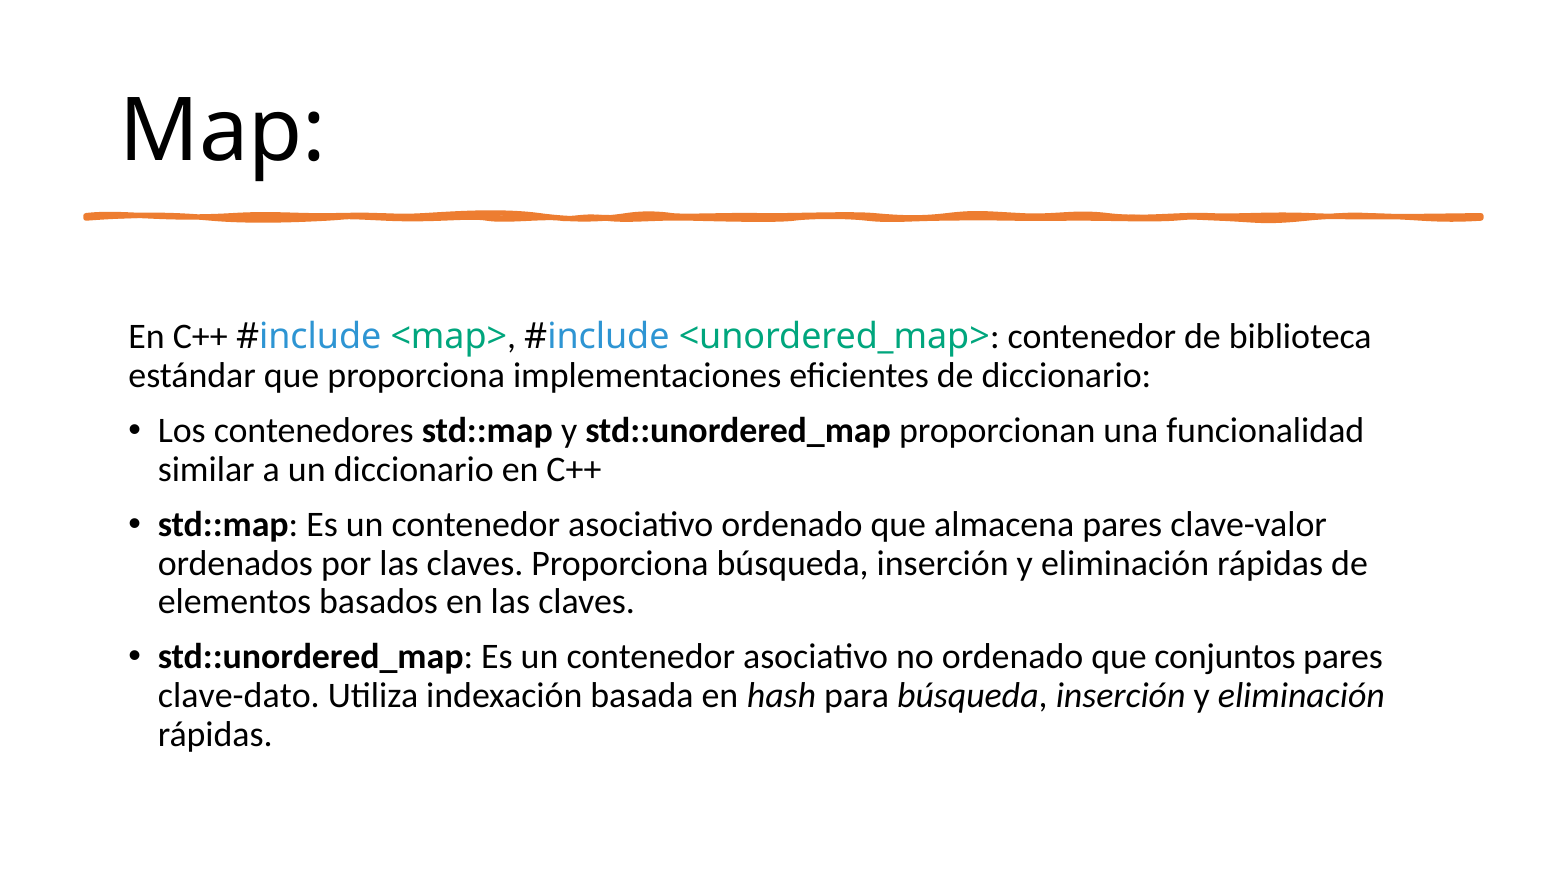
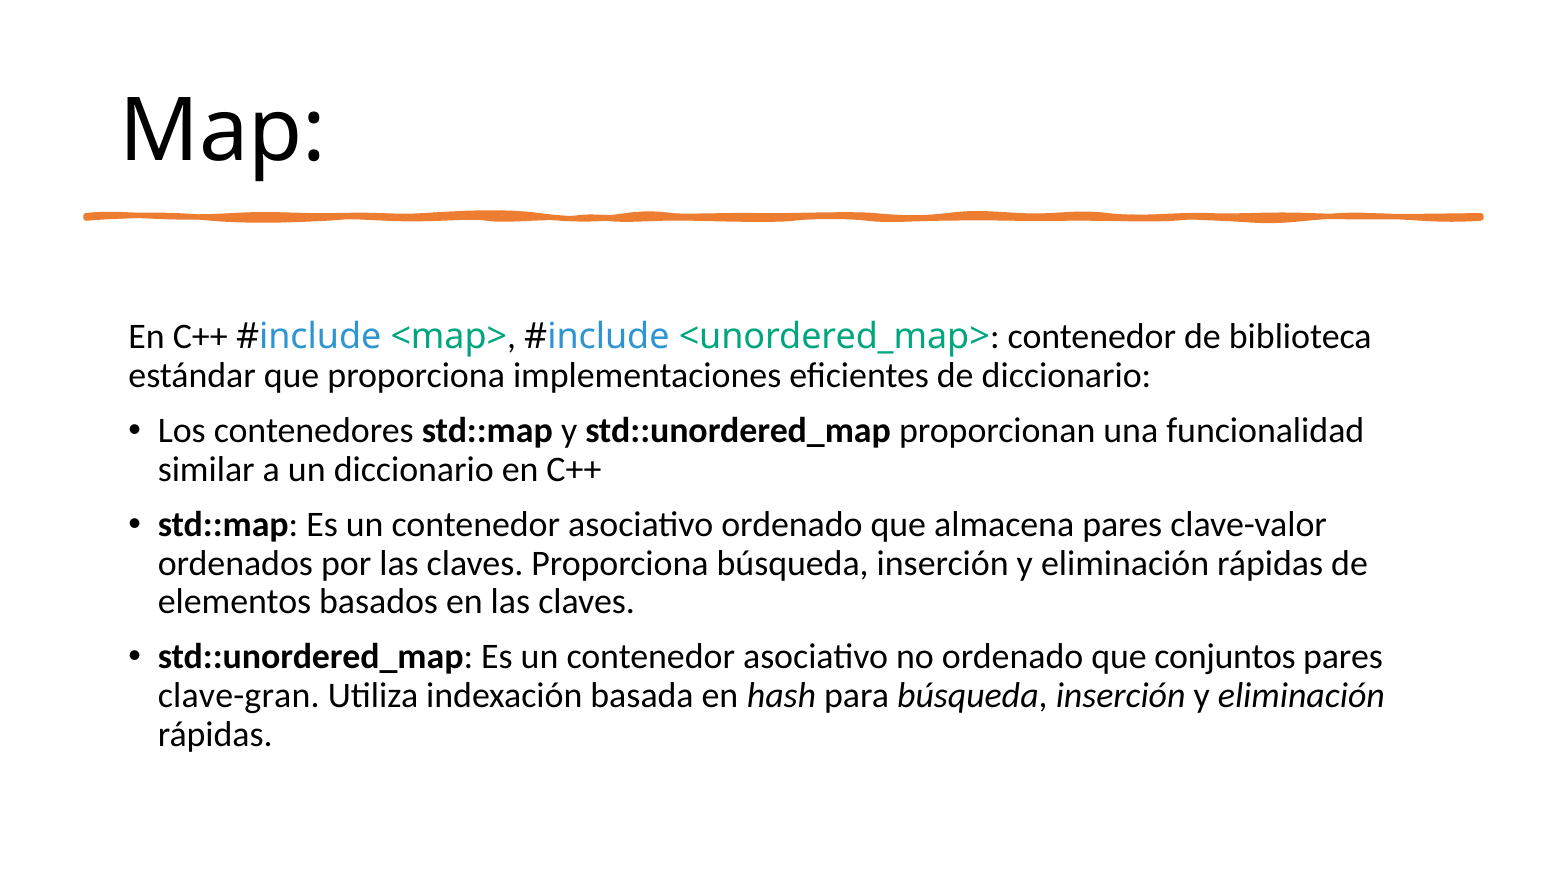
clave-dato: clave-dato -> clave-gran (239, 695)
